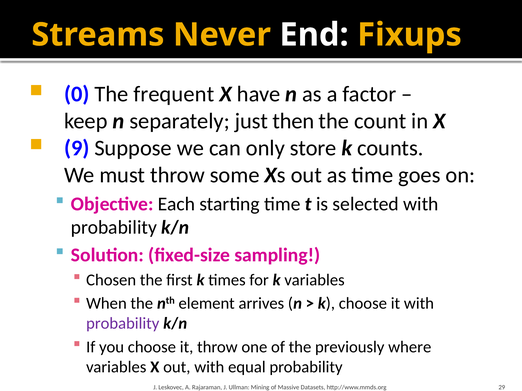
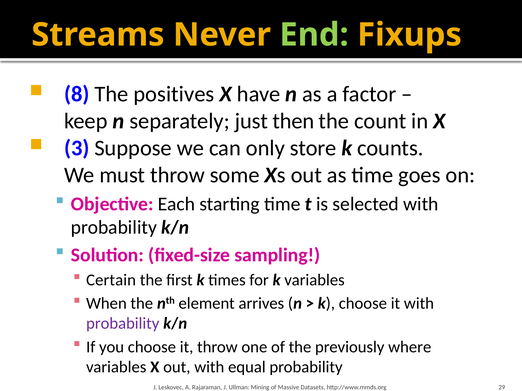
End colour: white -> light green (314, 35)
0: 0 -> 8 (77, 94)
frequent: frequent -> positives (174, 94)
9: 9 -> 3 (77, 148)
Chosen: Chosen -> Certain (111, 280)
